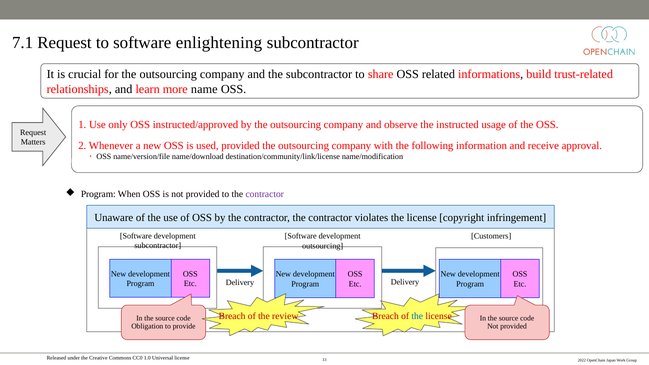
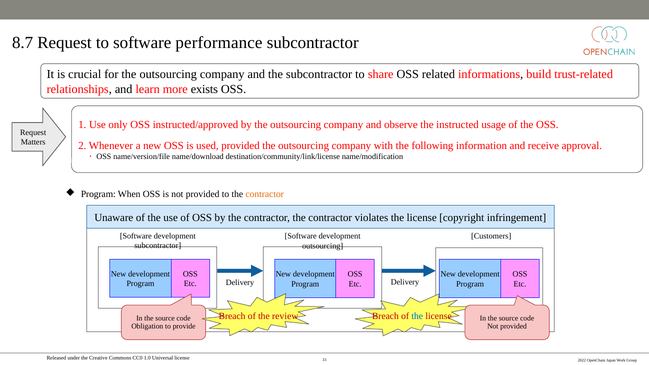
7.1: 7.1 -> 8.7 (23, 43)
enlightening: enlightening -> performance (219, 43)
name: name -> exists (204, 89)
contractor colour: purple -> orange (265, 194)
